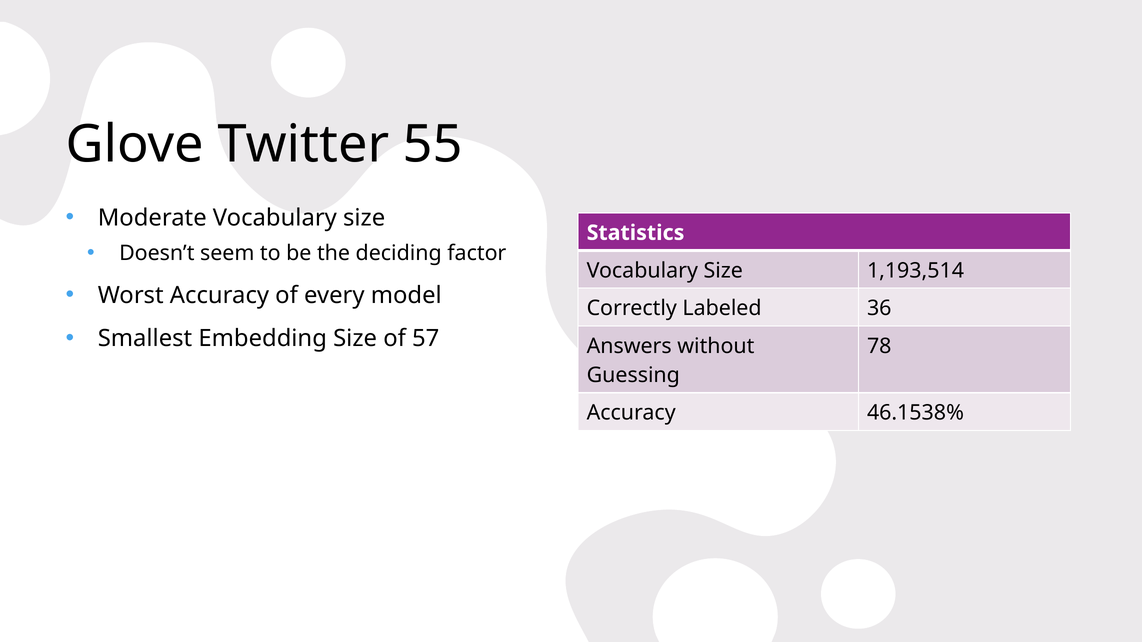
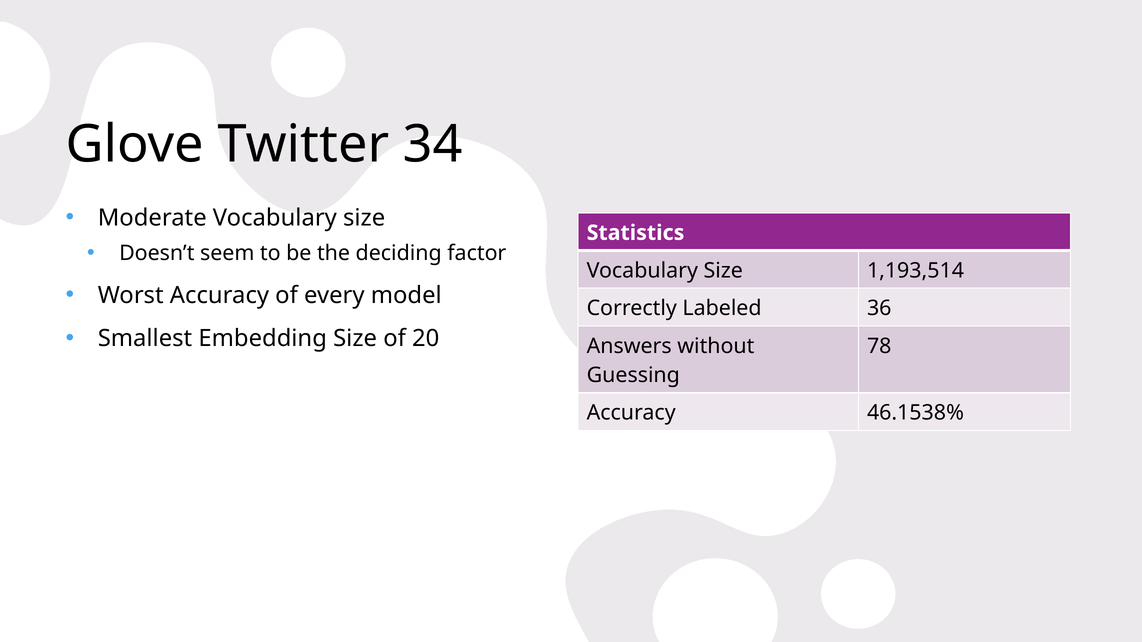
55: 55 -> 34 (433, 144)
57: 57 -> 20 (426, 339)
